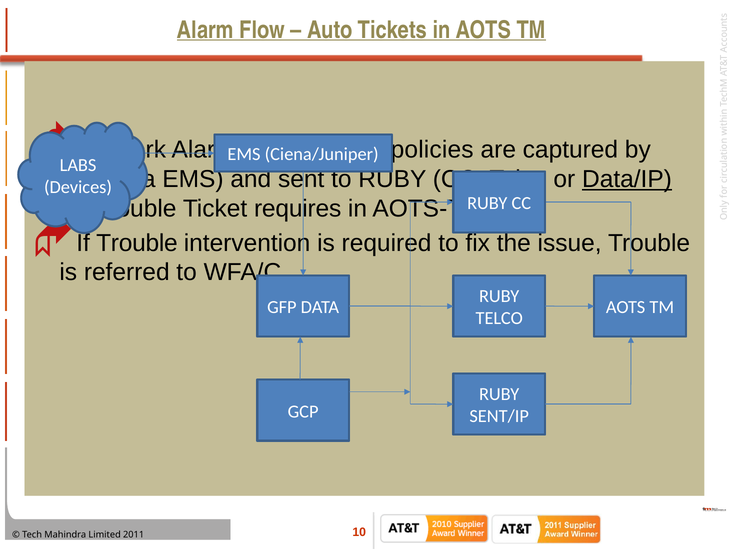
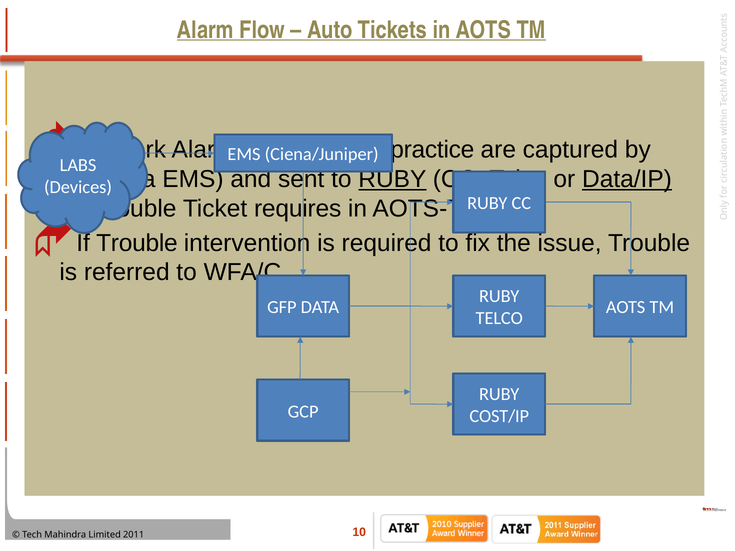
policies: policies -> practice (432, 150)
RUBY underline: none -> present (392, 179)
SENT/IP: SENT/IP -> COST/IP (499, 417)
